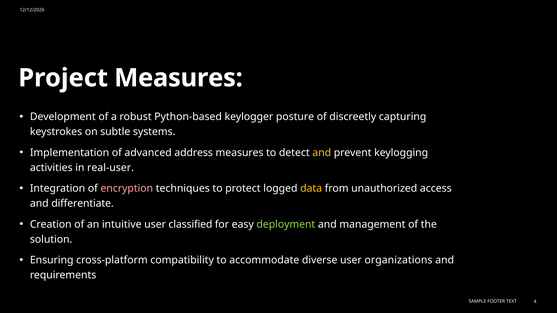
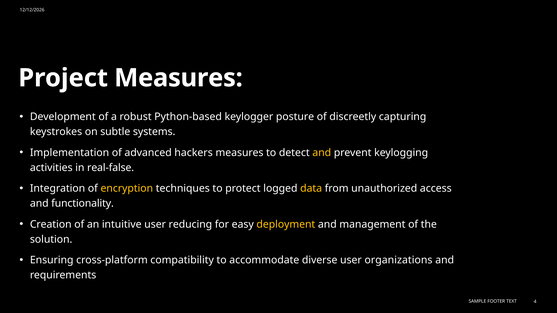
address: address -> hackers (194, 153)
real-user: real-user -> real-false (111, 168)
encryption colour: pink -> yellow (127, 189)
differentiate: differentiate -> functionality (83, 204)
classified: classified -> reducing (190, 225)
deployment colour: light green -> yellow (286, 225)
